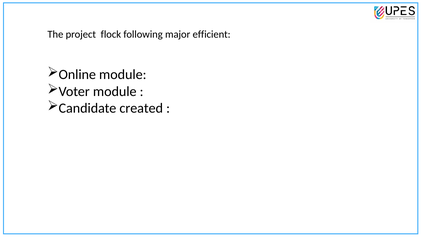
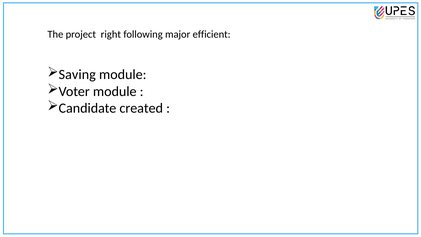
flock: flock -> right (111, 34)
Online: Online -> Saving (77, 74)
